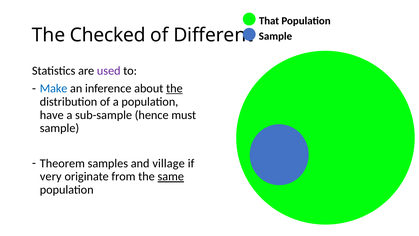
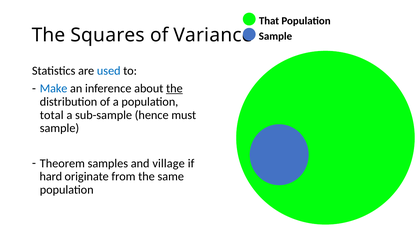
Checked: Checked -> Squares (108, 35)
Different: Different -> Variance (213, 35)
used colour: purple -> blue (109, 71)
have: have -> total (52, 115)
very: very -> hard (51, 176)
same underline: present -> none (171, 176)
